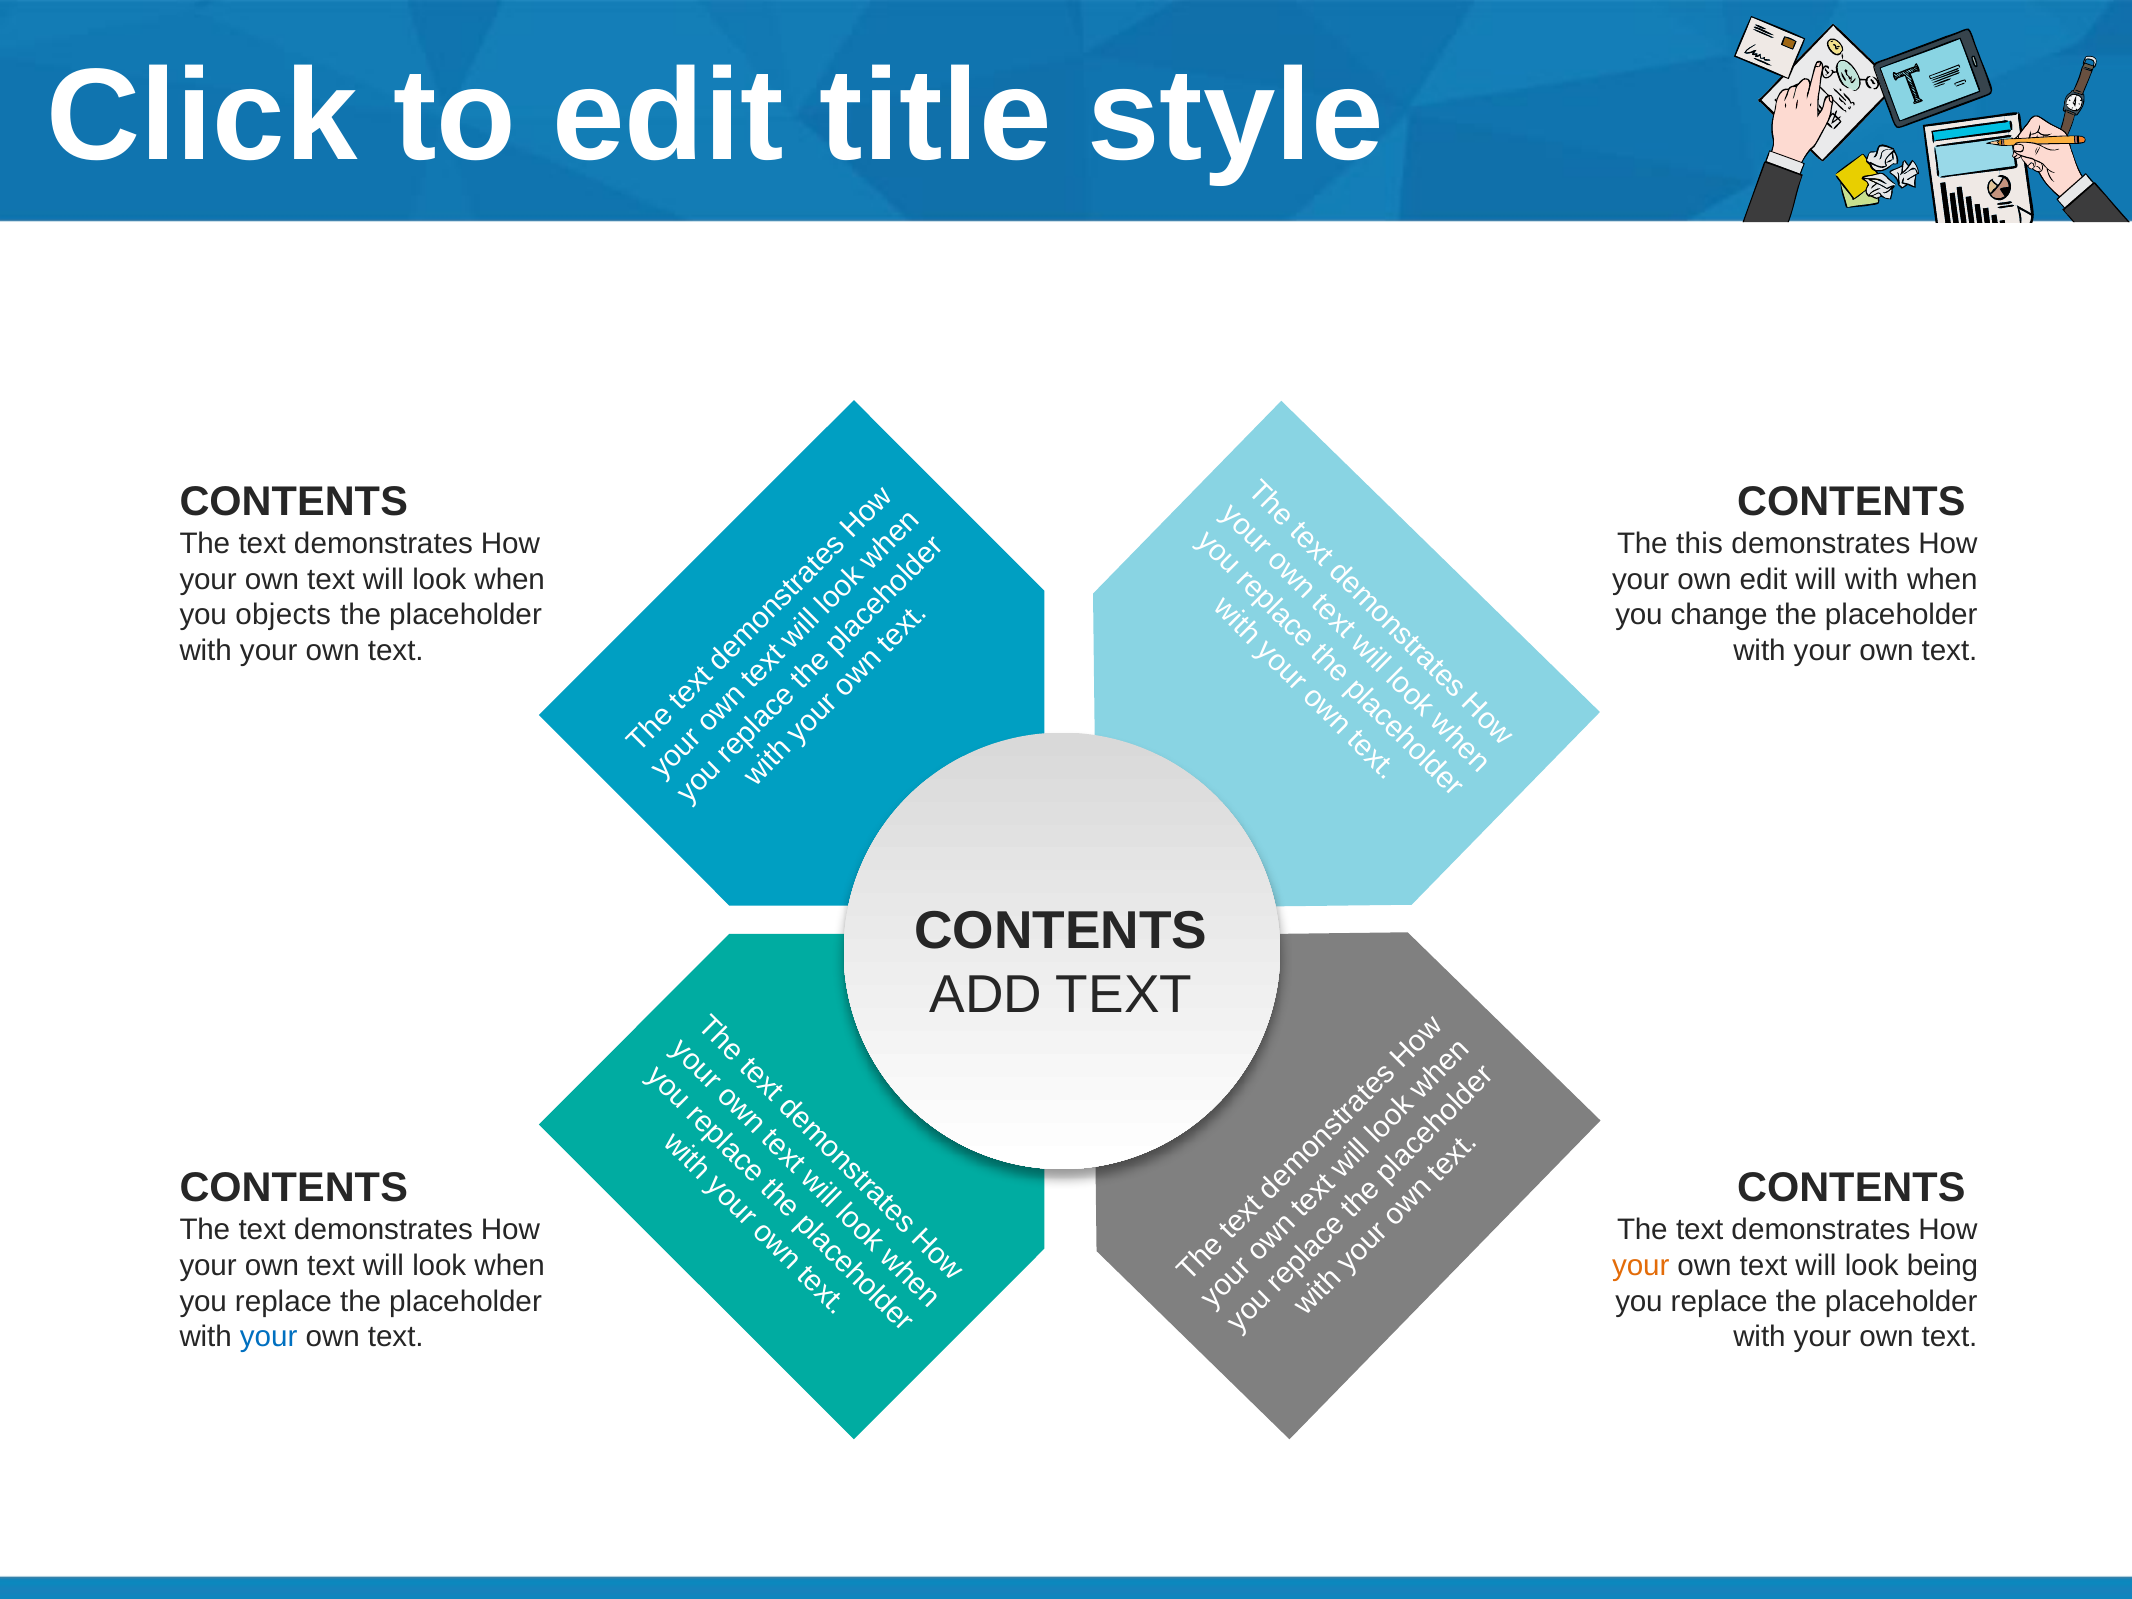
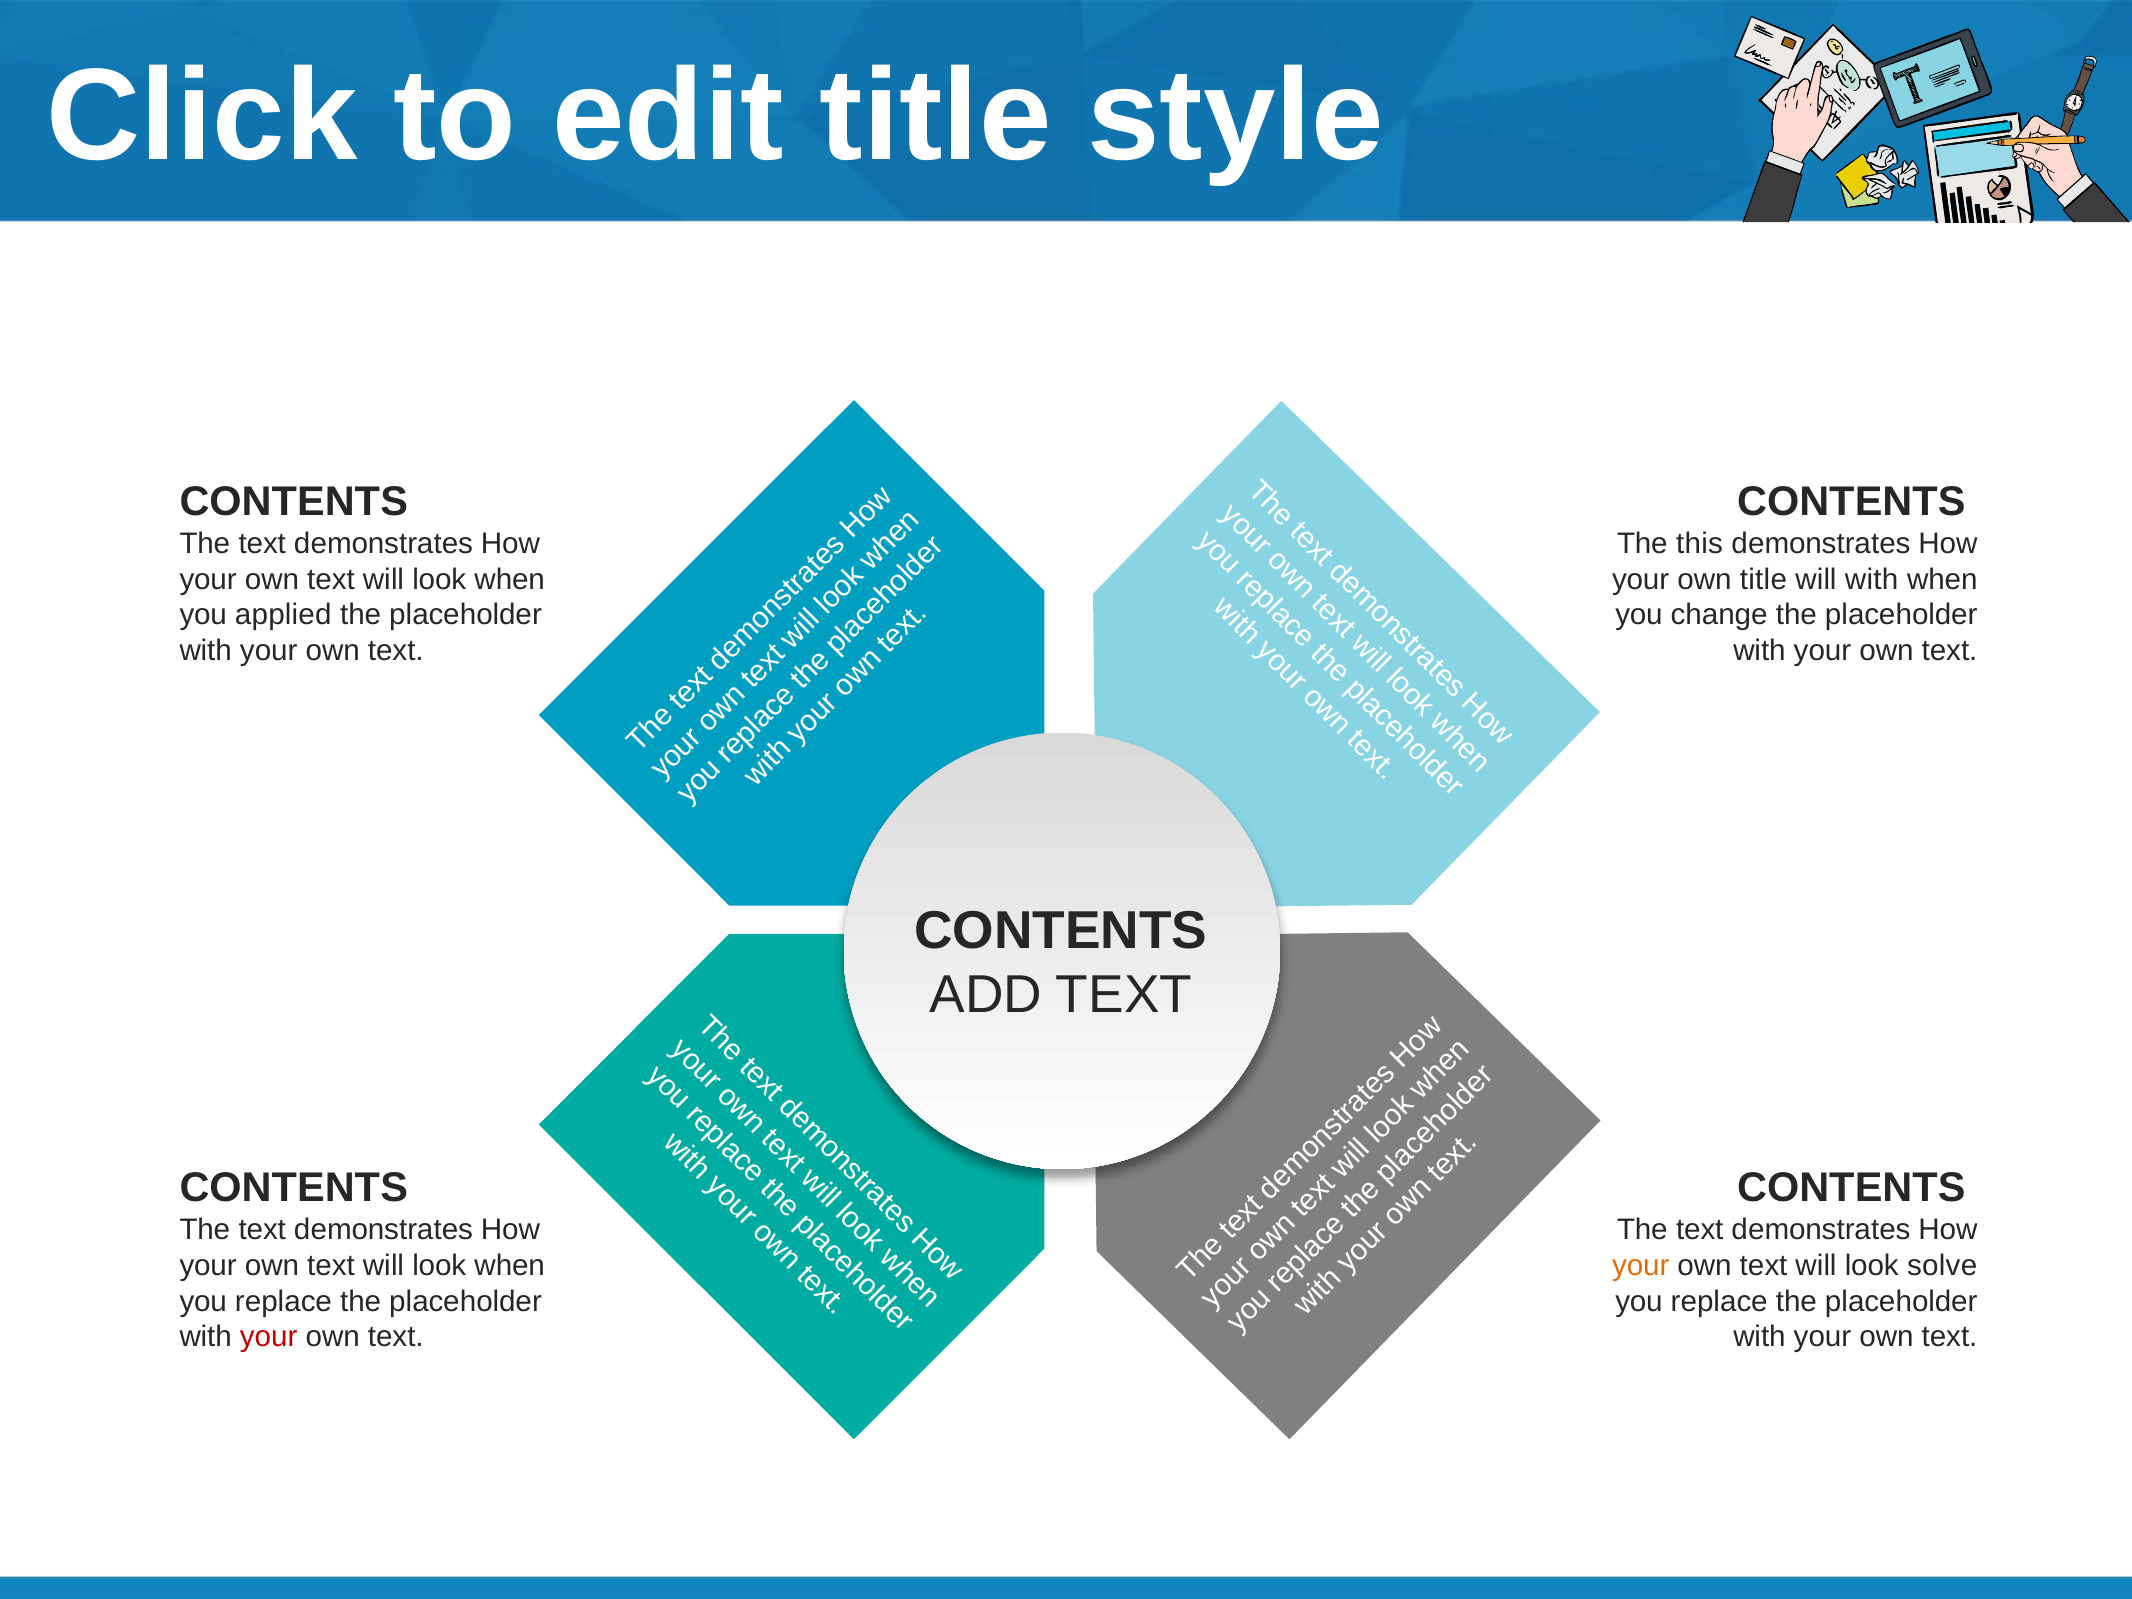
own edit: edit -> title (1763, 580)
objects: objects -> applied (283, 615)
being: being -> solve (1942, 1266)
your colour: blue -> red (269, 1337)
